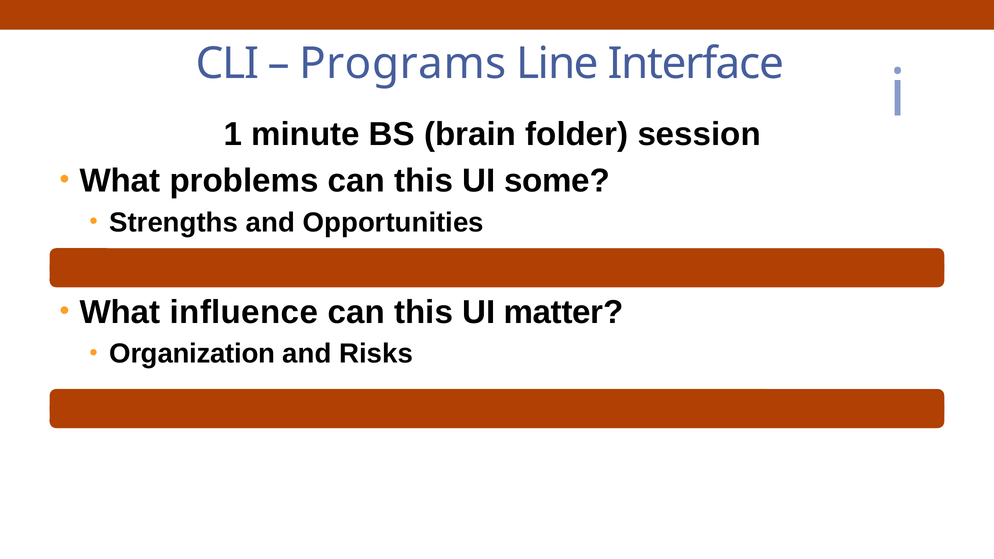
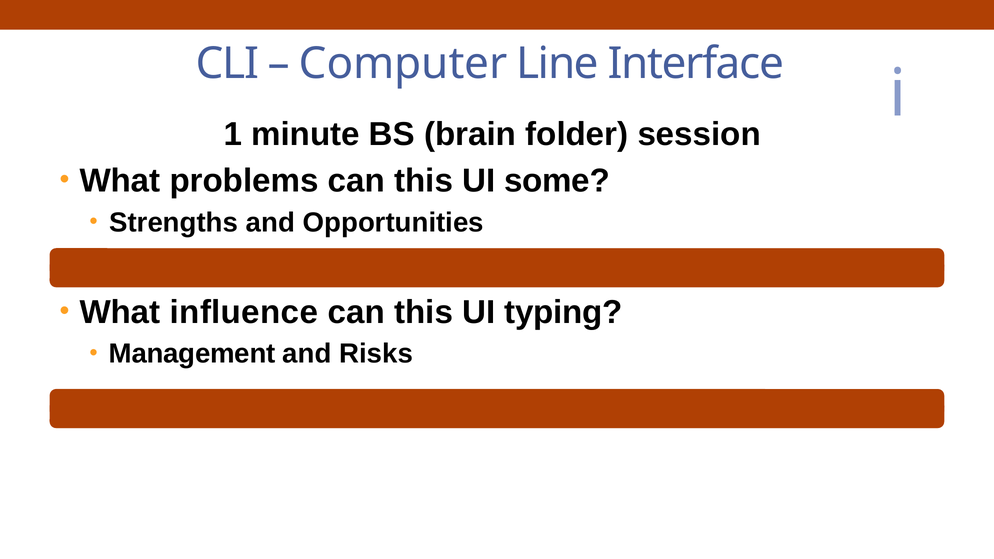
Programs: Programs -> Computer (403, 64)
matter: matter -> typing (563, 312)
Organization: Organization -> Management (192, 354)
